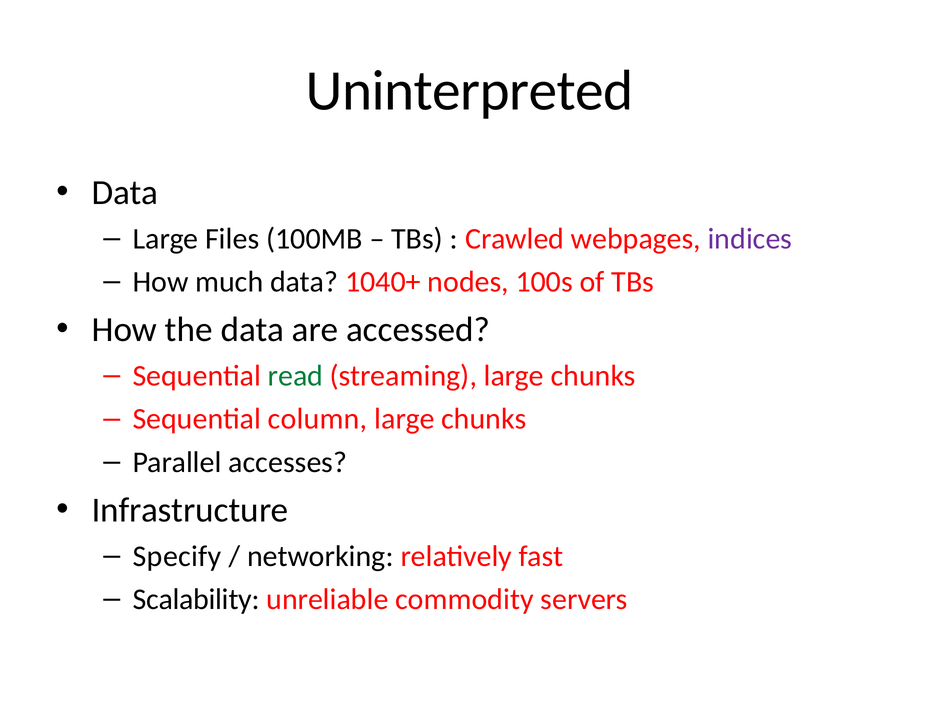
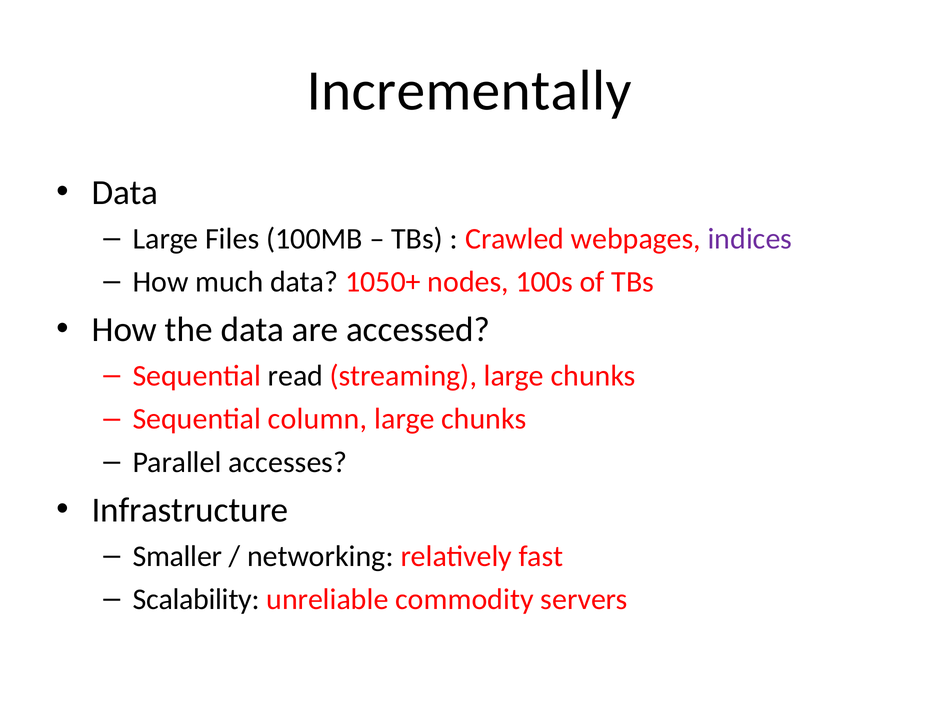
Uninterpreted: Uninterpreted -> Incrementally (469, 91)
1040+: 1040+ -> 1050+ (383, 282)
read colour: green -> black (295, 376)
Specify: Specify -> Smaller (177, 556)
